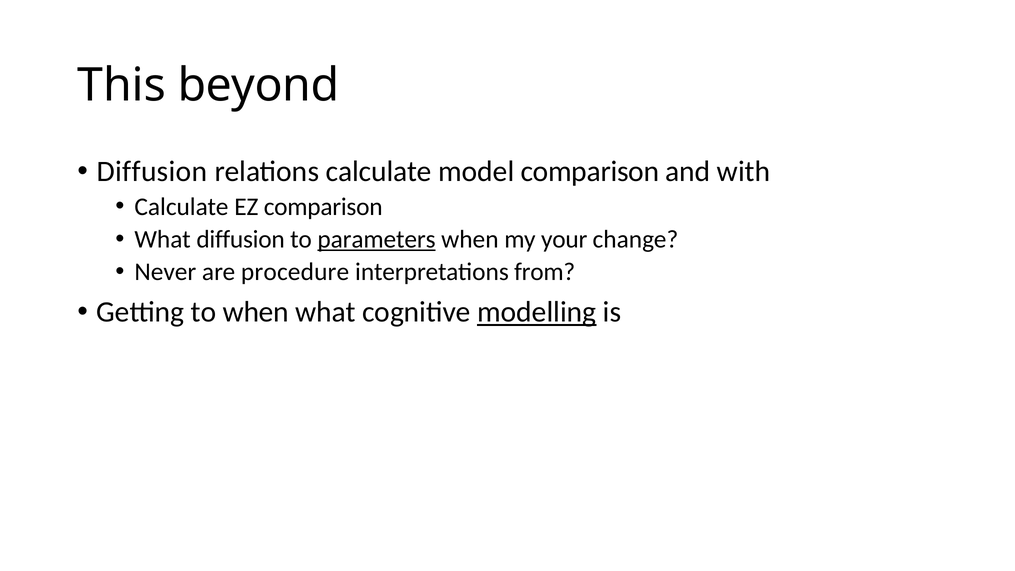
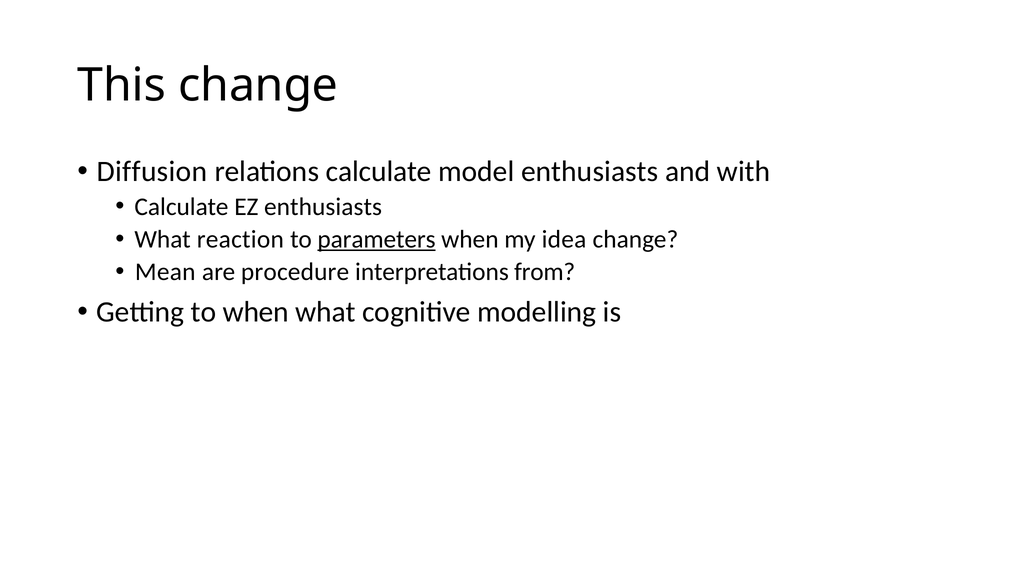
This beyond: beyond -> change (258, 85)
model comparison: comparison -> enthusiasts (590, 172)
EZ comparison: comparison -> enthusiasts (323, 207)
What diffusion: diffusion -> reaction (240, 239)
your: your -> idea (564, 239)
Never: Never -> Mean (165, 272)
modelling underline: present -> none (537, 312)
